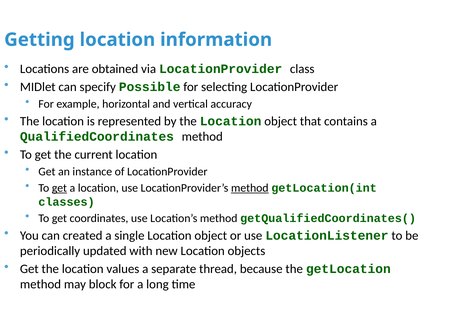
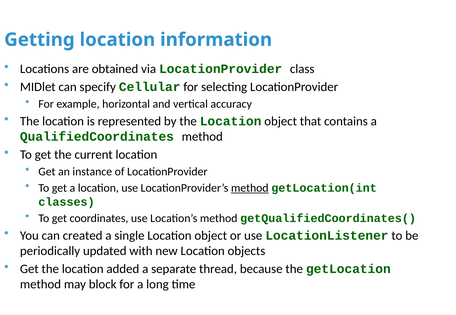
Possible: Possible -> Cellular (150, 87)
get underline: present -> none (59, 188)
values: values -> added (123, 269)
